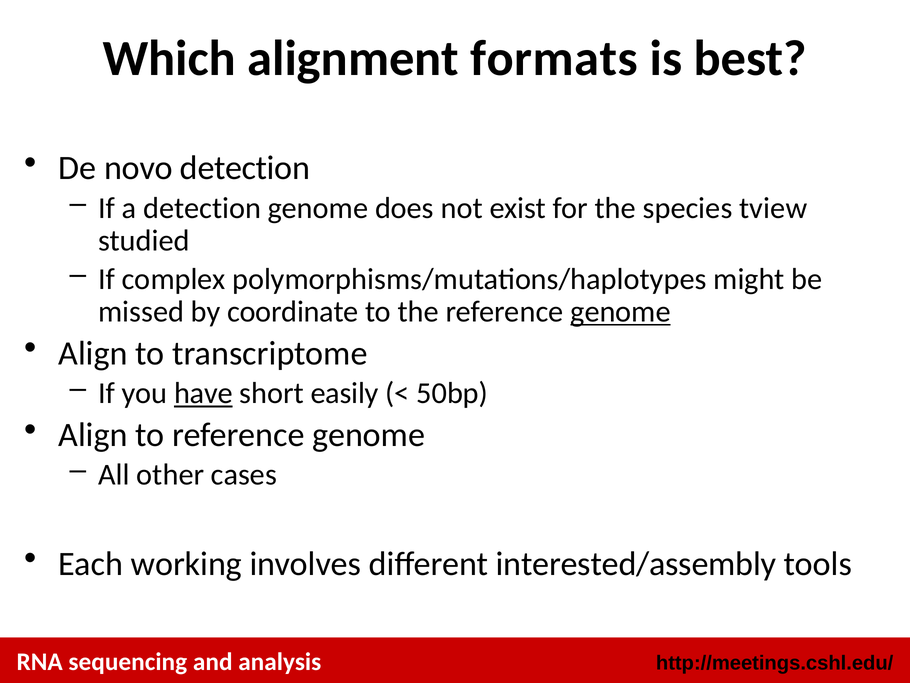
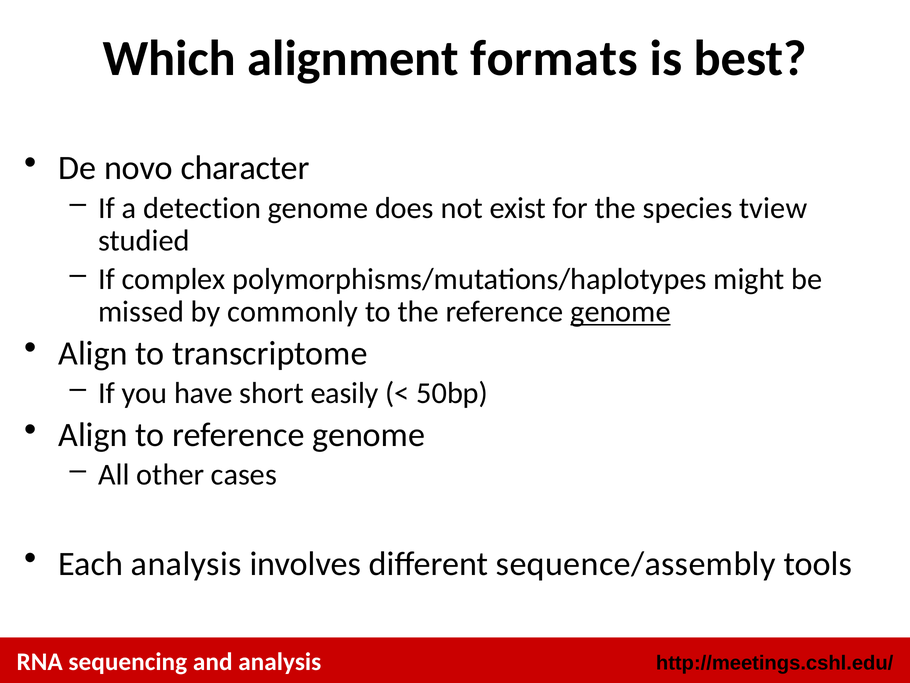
novo detection: detection -> character (245, 168)
coordinate: coordinate -> commonly (293, 312)
have underline: present -> none (203, 393)
Each working: working -> analysis (186, 564)
interested/assembly: interested/assembly -> sequence/assembly (636, 564)
